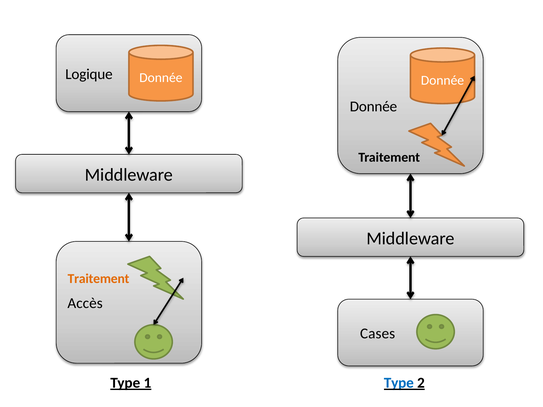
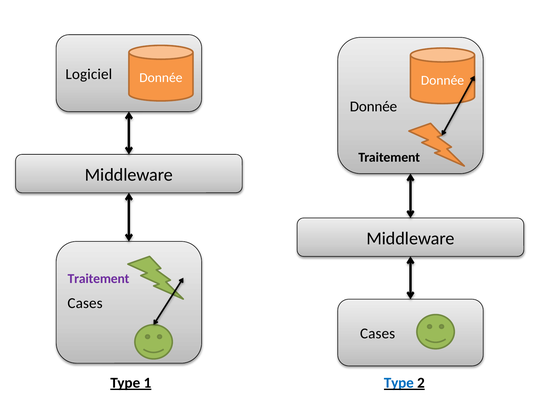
Logique: Logique -> Logiciel (89, 74)
Traitement colour: orange -> purple (99, 279)
Accès: Accès -> Cases (85, 304)
